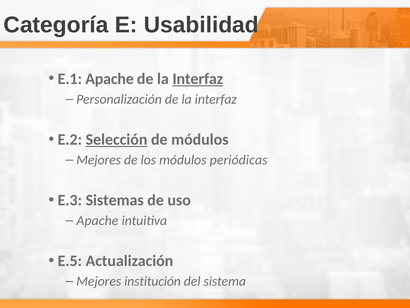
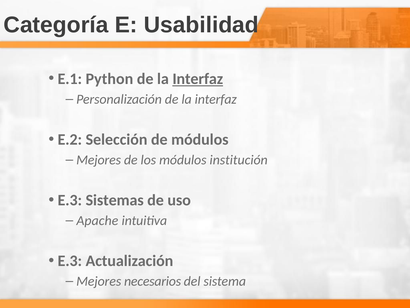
E.1 Apache: Apache -> Python (109, 79)
Selección underline: present -> none (117, 139)
periódicas: periódicas -> institución (239, 160)
E.5: E.5 -> E.3 (70, 261)
institución: institución -> necesarios (153, 281)
